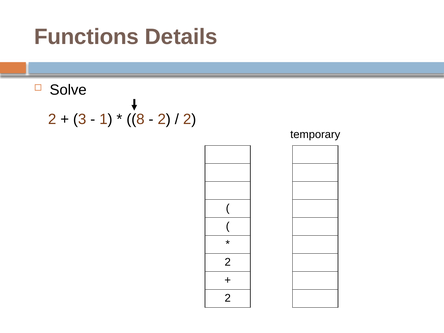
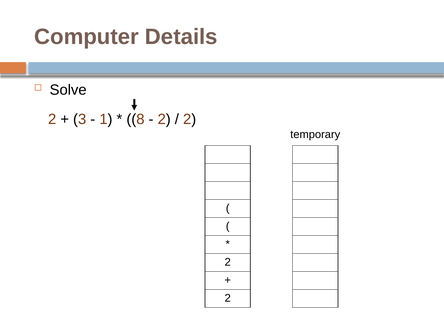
Functions: Functions -> Computer (86, 37)
